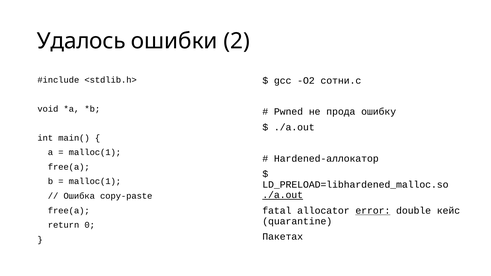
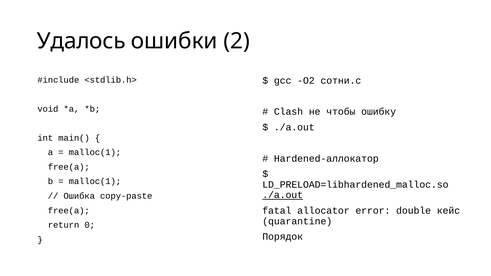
Pwned: Pwned -> Clash (288, 112)
прода: прода -> чтобы (341, 112)
error underline: present -> none (373, 211)
Пакетах: Пакетах -> Порядок (283, 237)
